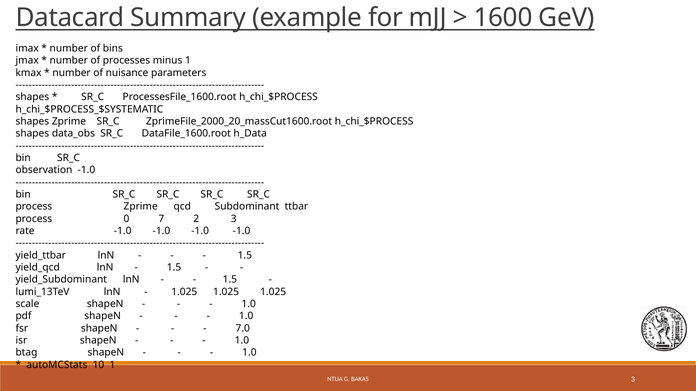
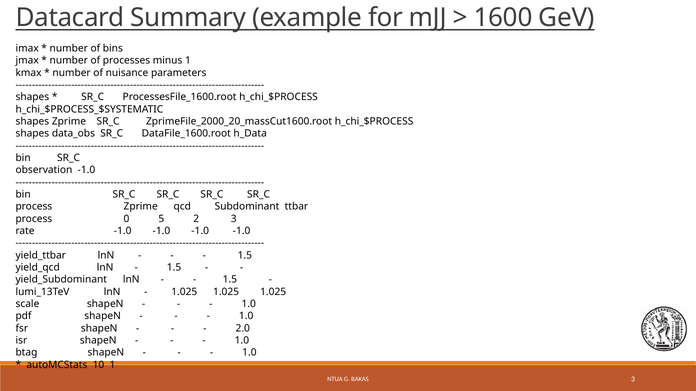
7: 7 -> 5 (161, 219)
7.0: 7.0 -> 2.0 (243, 329)
